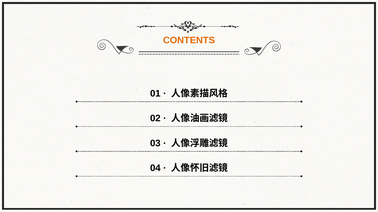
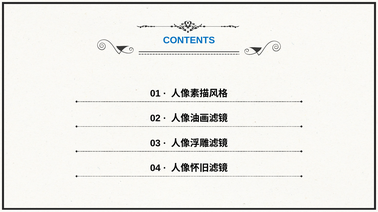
CONTENTS colour: orange -> blue (189, 40)
